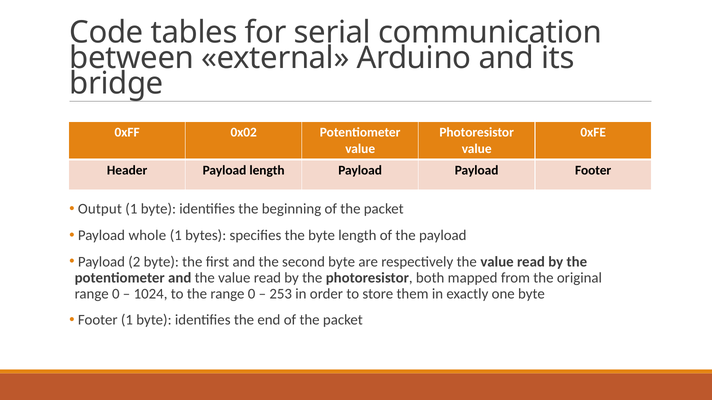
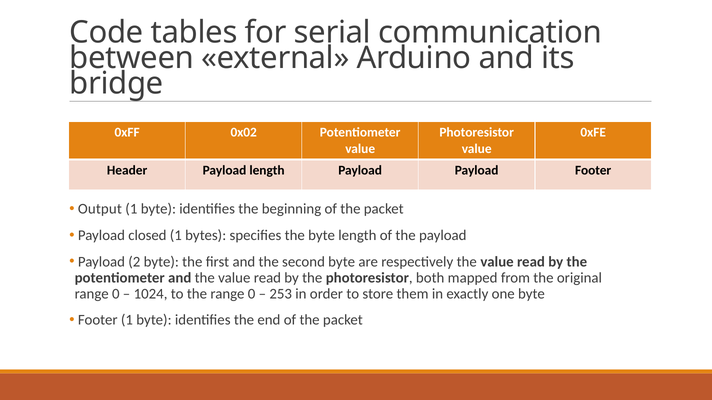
whole: whole -> closed (147, 236)
